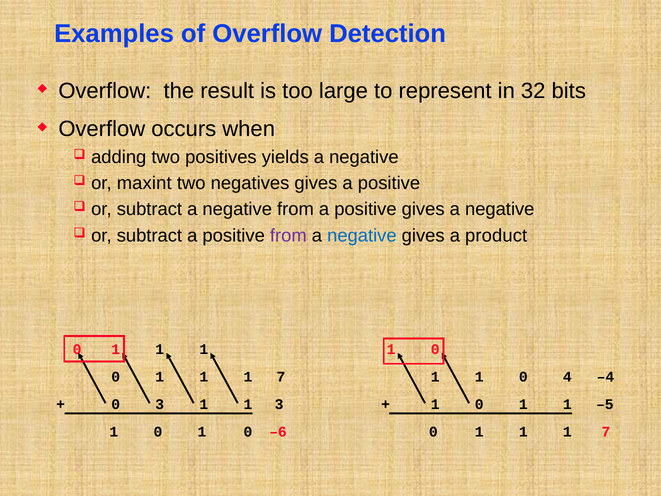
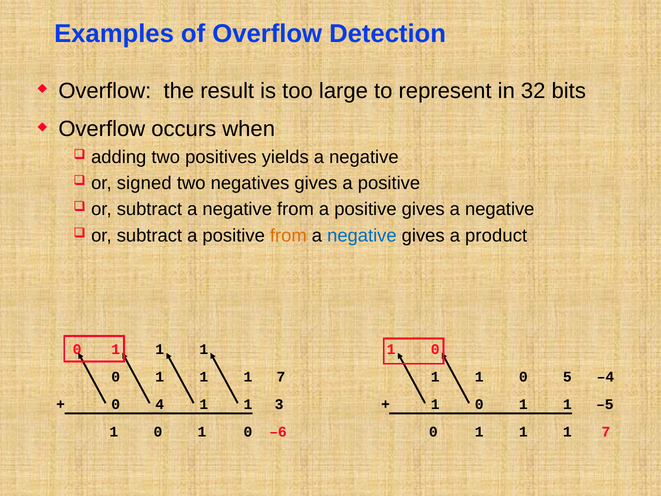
maxint: maxint -> signed (144, 183)
from colour: purple -> orange (288, 235)
4: 4 -> 5 (567, 377)
0 3: 3 -> 4 (160, 404)
